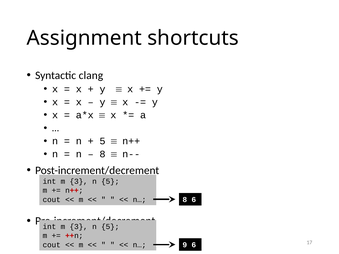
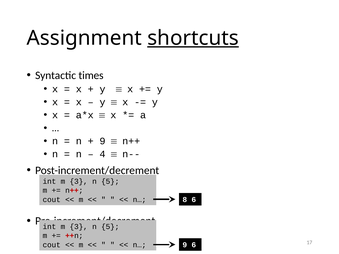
shortcuts underline: none -> present (193, 38)
clang: clang -> times (91, 75)
5: 5 -> 9 (103, 141)
8: 8 -> 4 (103, 154)
